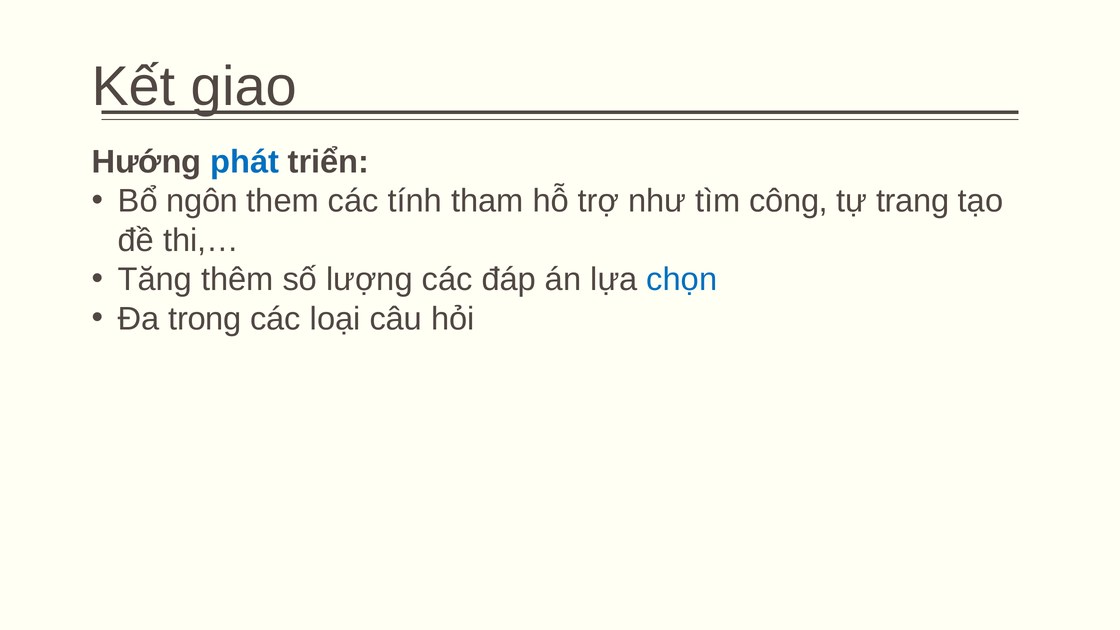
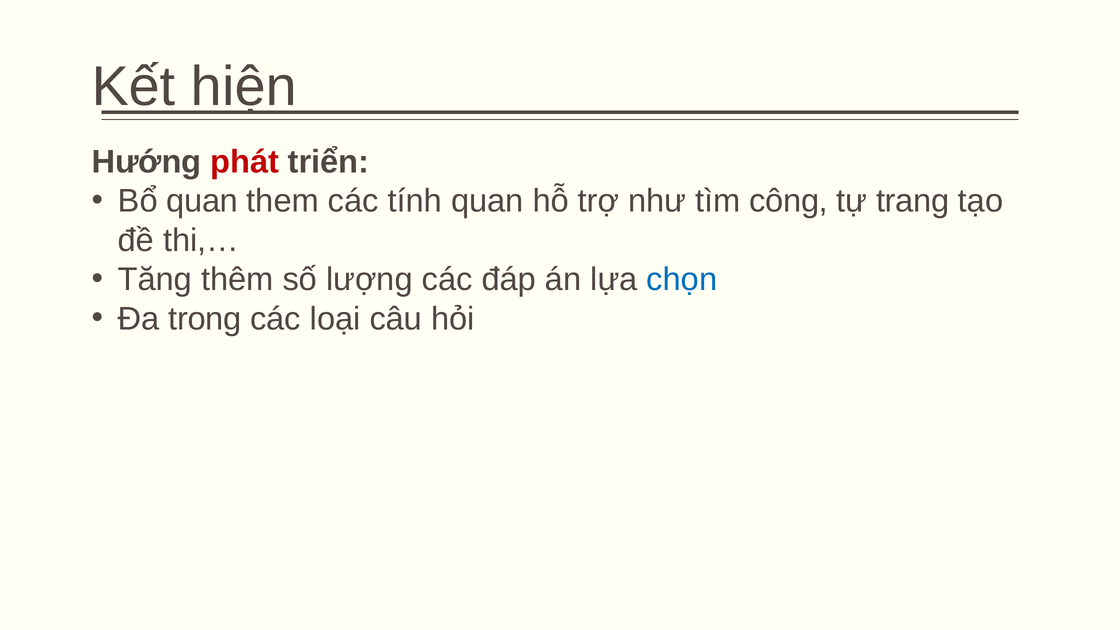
giao: giao -> hiện (244, 87)
phát colour: blue -> red (245, 162)
Bổ ngôn: ngôn -> quan (202, 201)
tính tham: tham -> quan (487, 201)
